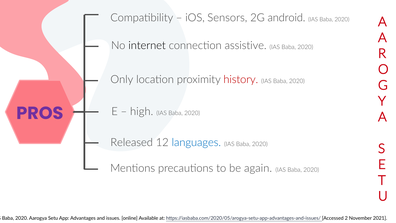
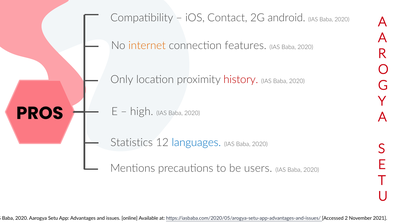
Sensors: Sensors -> Contact (227, 18)
internet colour: black -> orange (147, 45)
assistive: assistive -> features (246, 45)
PROS colour: purple -> black (40, 113)
Released: Released -> Statistics (132, 142)
again: again -> users (258, 168)
